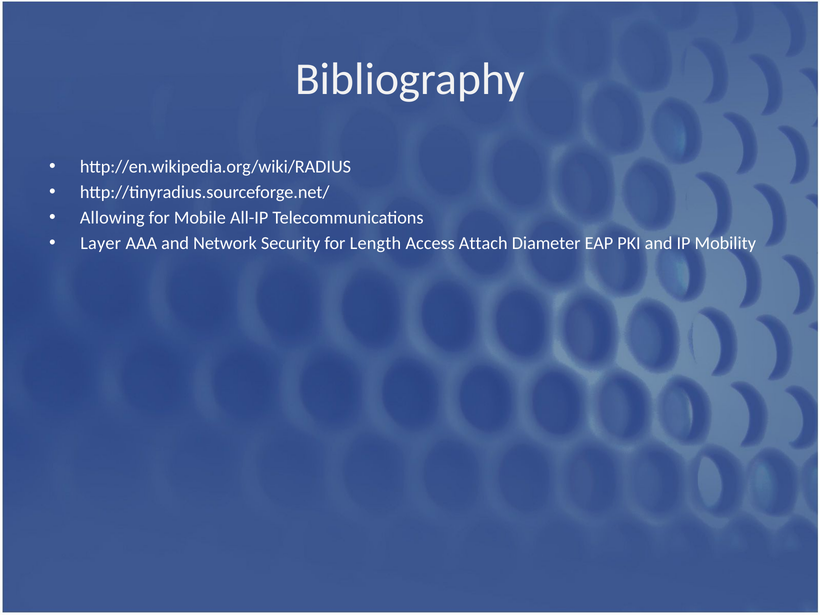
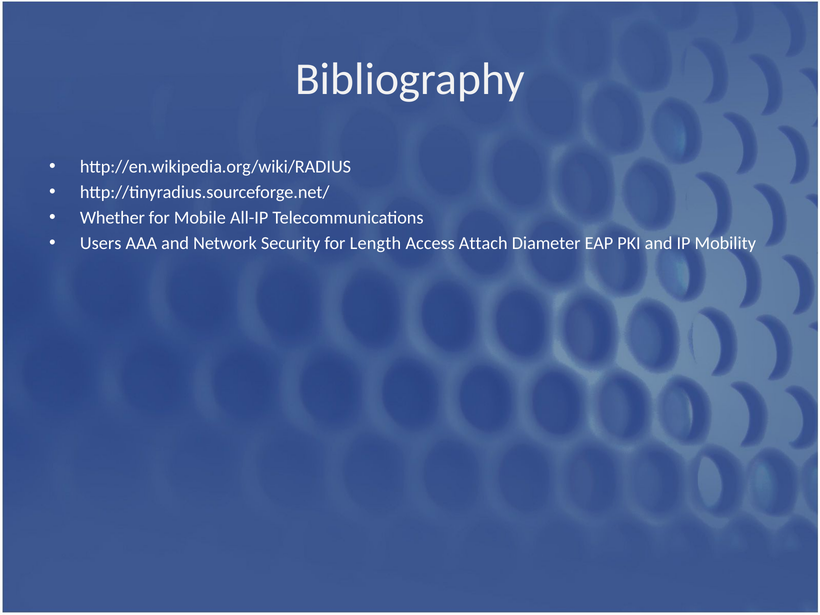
Allowing: Allowing -> Whether (112, 218)
Layer: Layer -> Users (101, 243)
